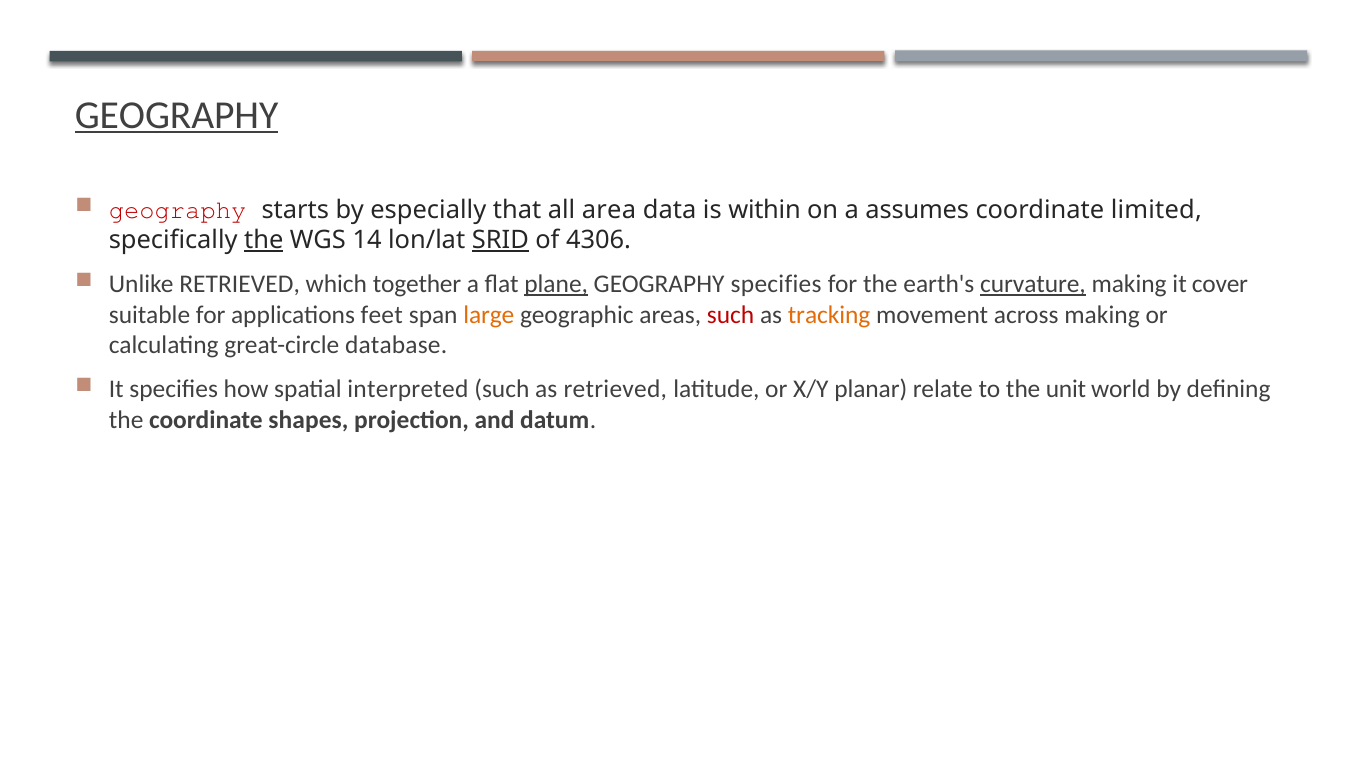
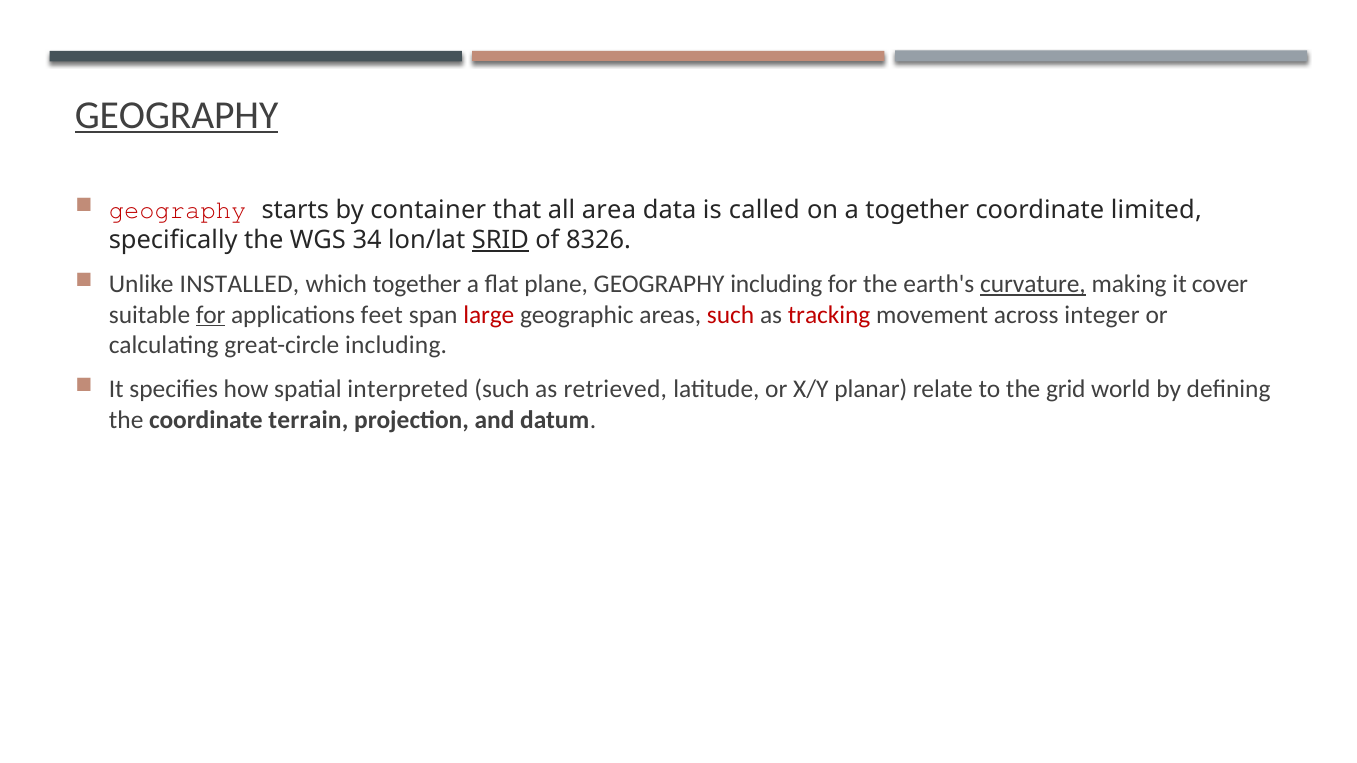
especially: especially -> container (428, 210)
within: within -> called (764, 210)
a assumes: assumes -> together (917, 210)
the underline: present -> none (264, 240)
14: 14 -> 34 (367, 240)
4306: 4306 -> 8326 (599, 240)
Unlike RETRIEVED: RETRIEVED -> INSTALLED (239, 284)
plane underline: present -> none (556, 284)
GEOGRAPHY specifies: specifies -> including (776, 284)
for underline: none -> present (211, 315)
large colour: orange -> red (489, 315)
tracking colour: orange -> red (829, 315)
across making: making -> integer (1102, 315)
great-circle database: database -> including (396, 345)
unit: unit -> grid (1066, 390)
shapes: shapes -> terrain (308, 420)
